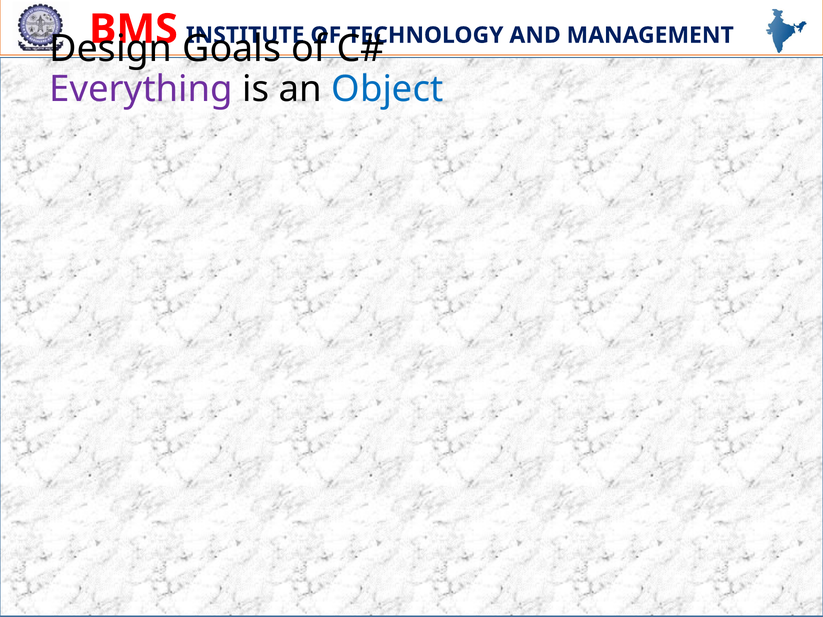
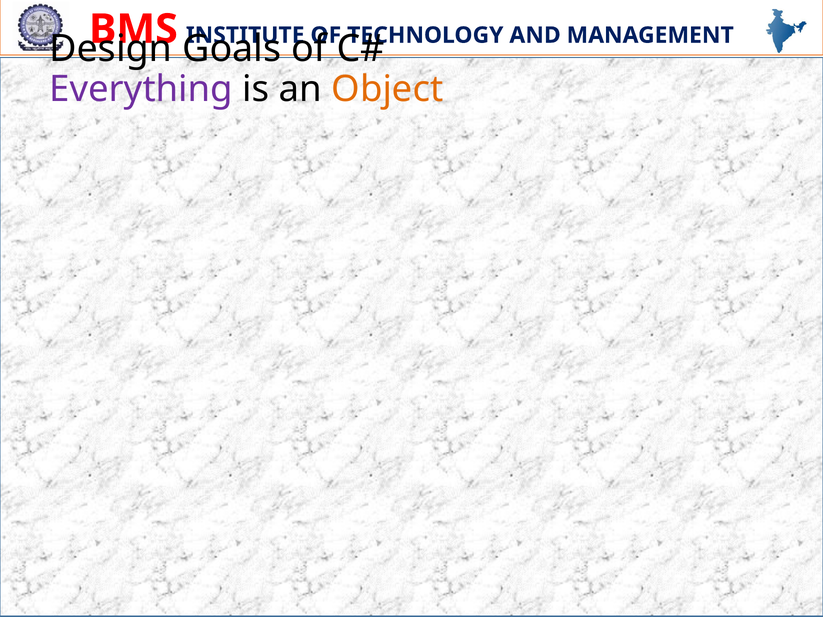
Object colour: blue -> orange (387, 89)
